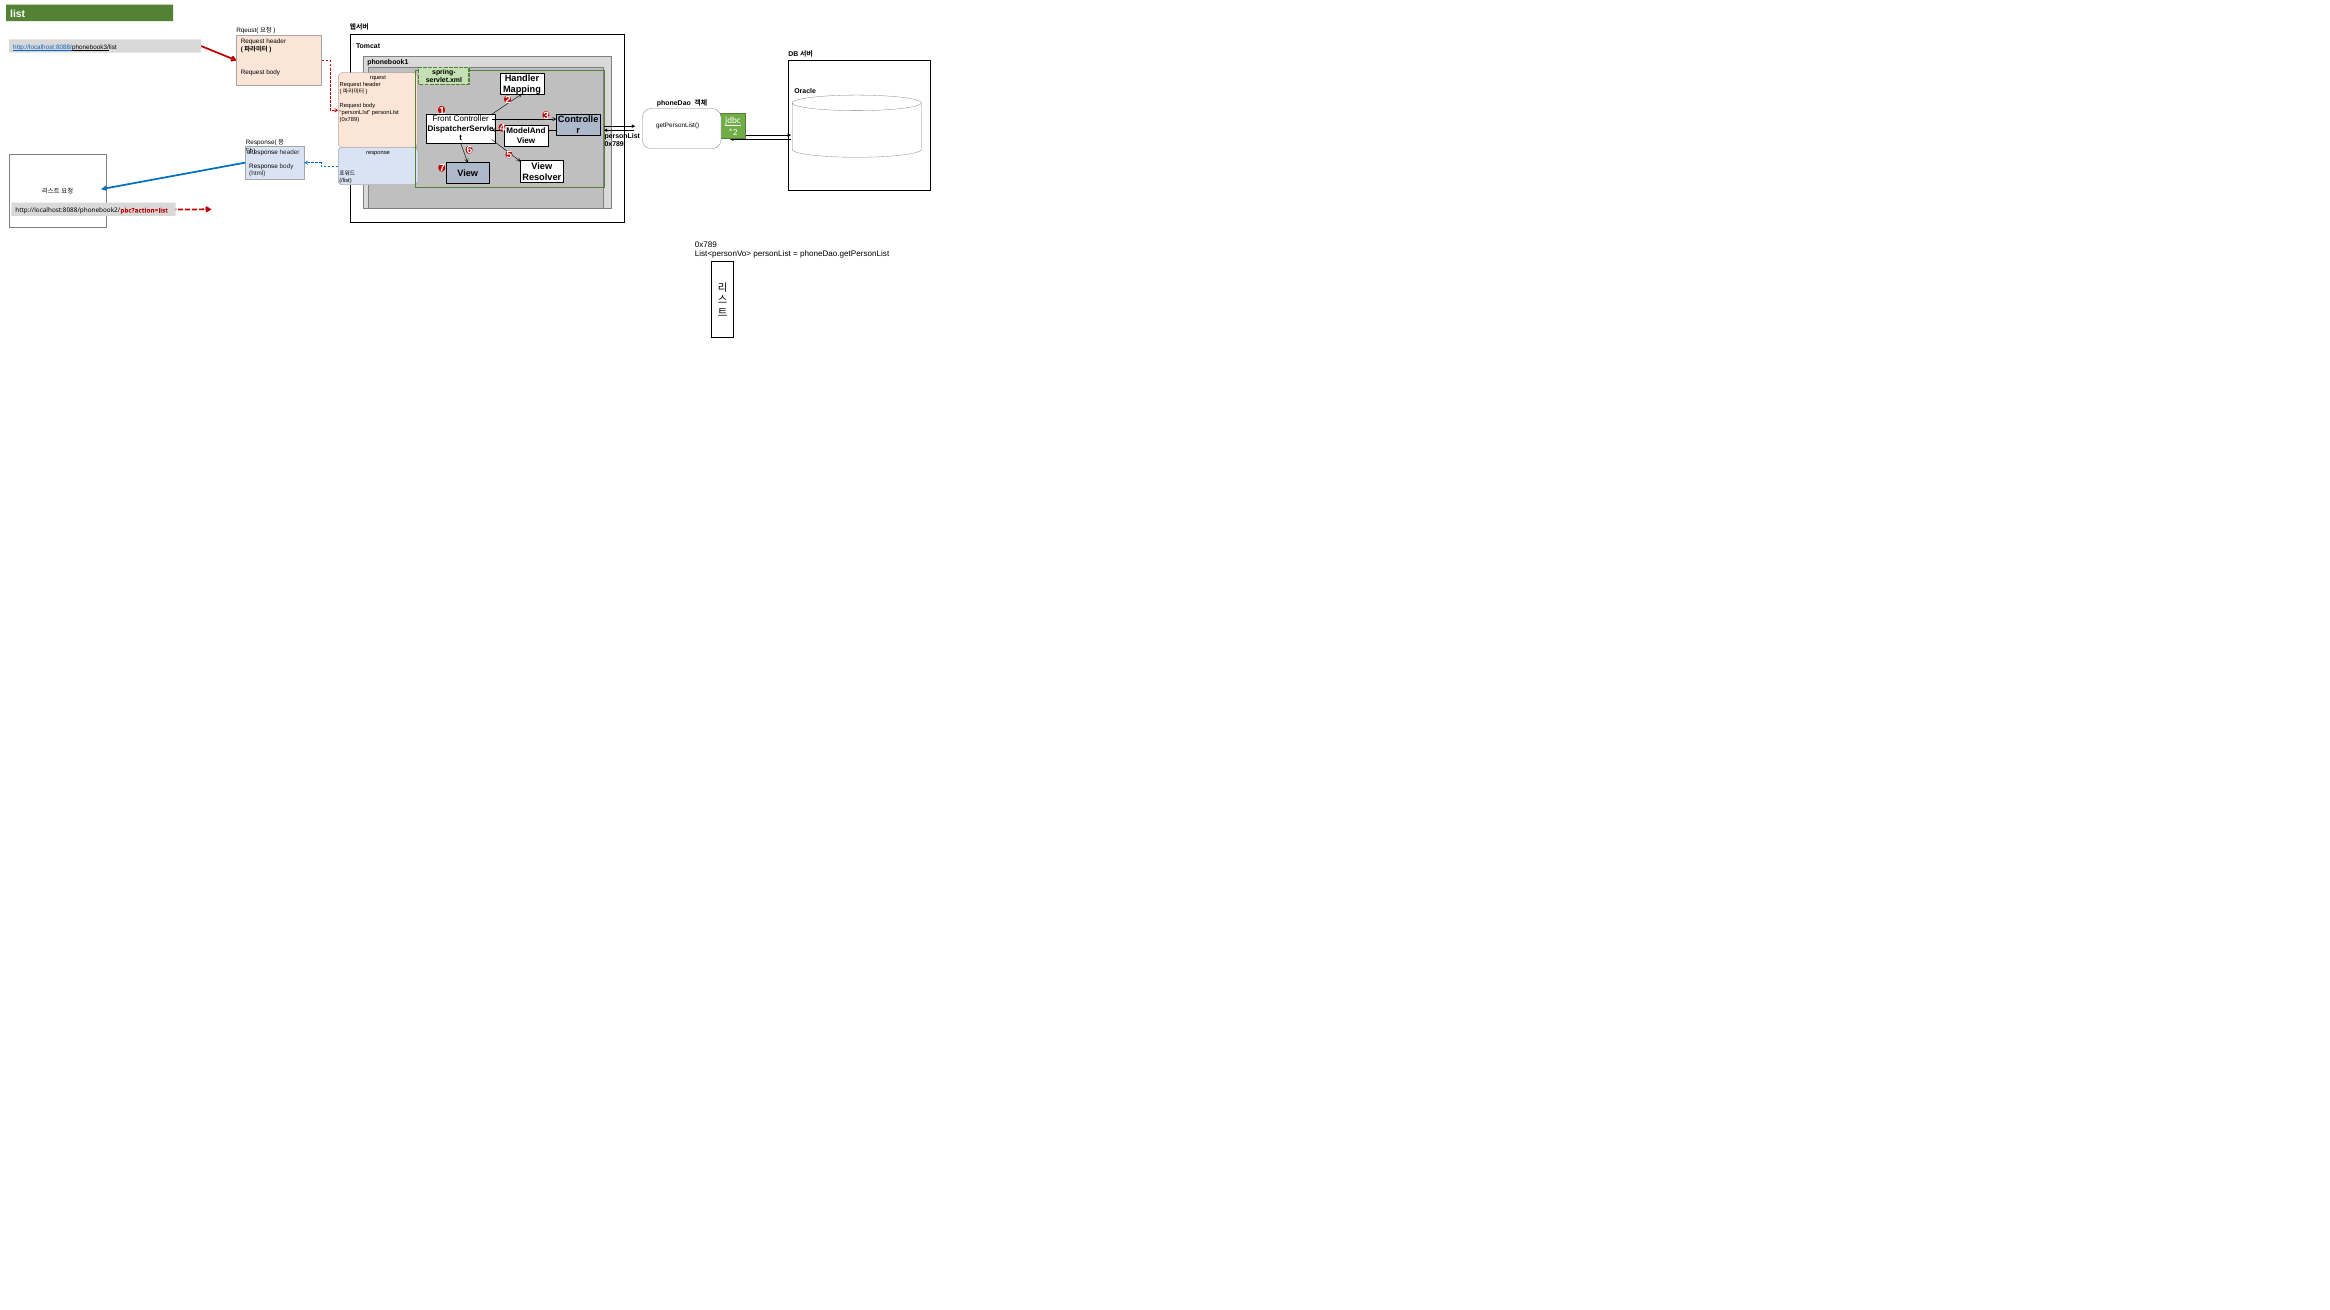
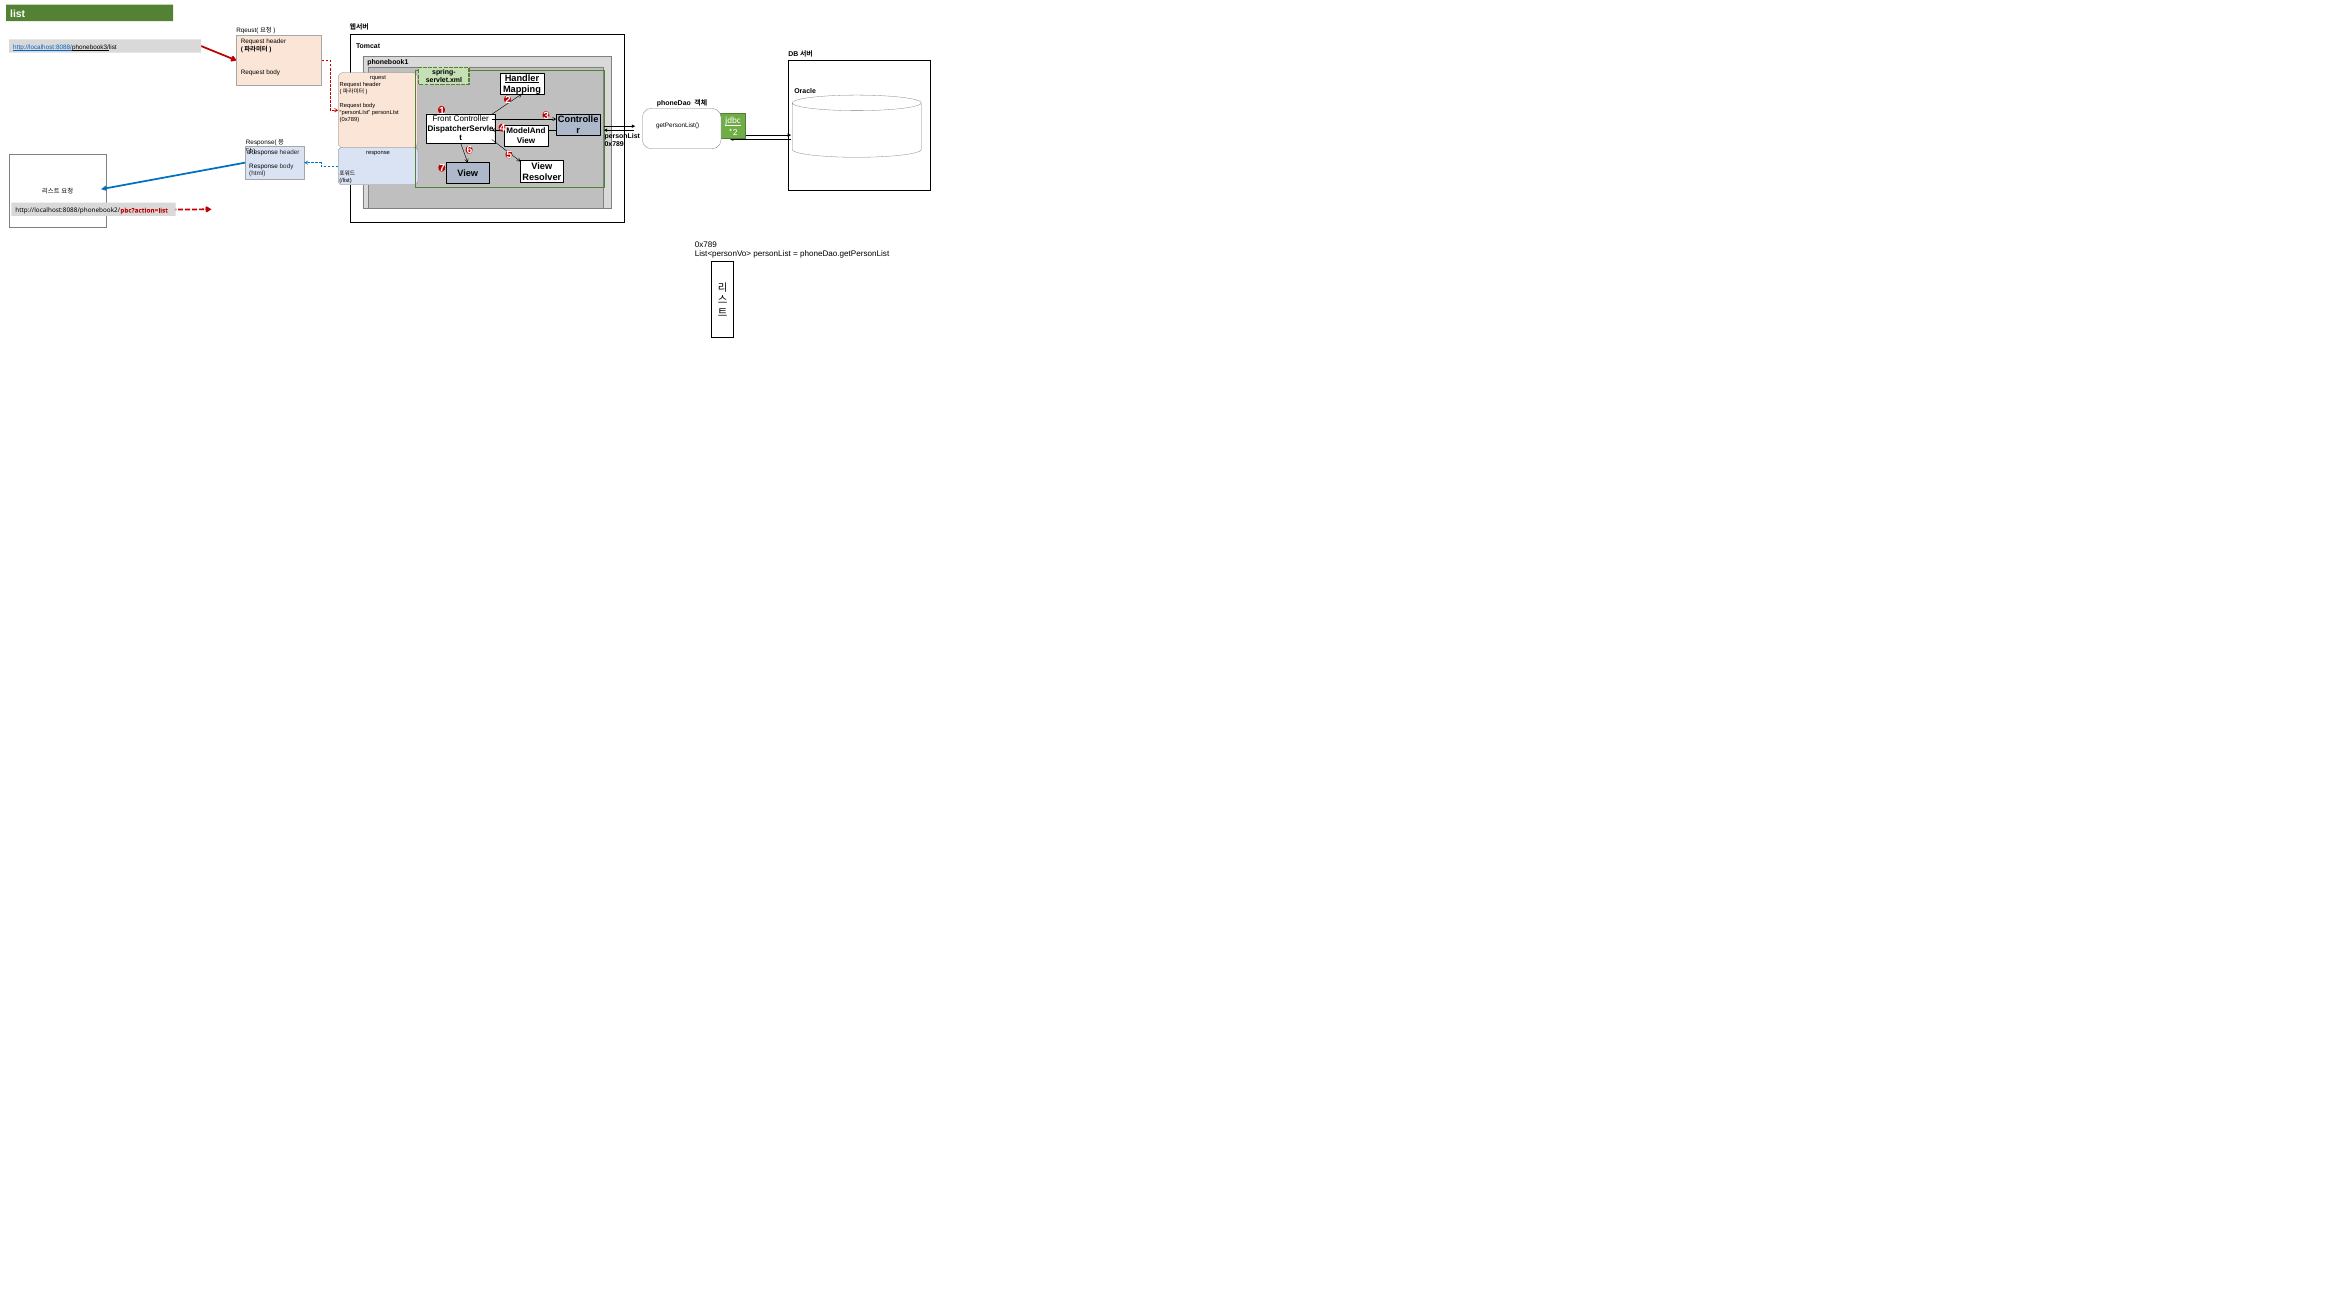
Handler underline: none -> present (522, 79)
